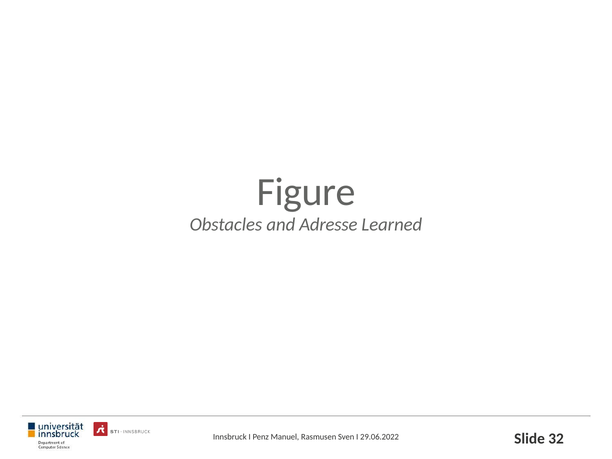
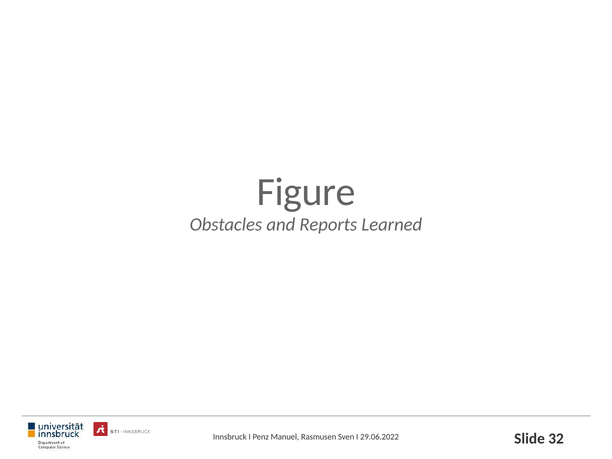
Adresse: Adresse -> Reports (328, 224)
